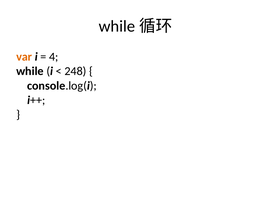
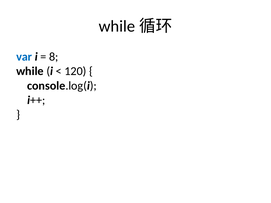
var colour: orange -> blue (24, 57)
4: 4 -> 8 (54, 57)
248: 248 -> 120 (75, 71)
